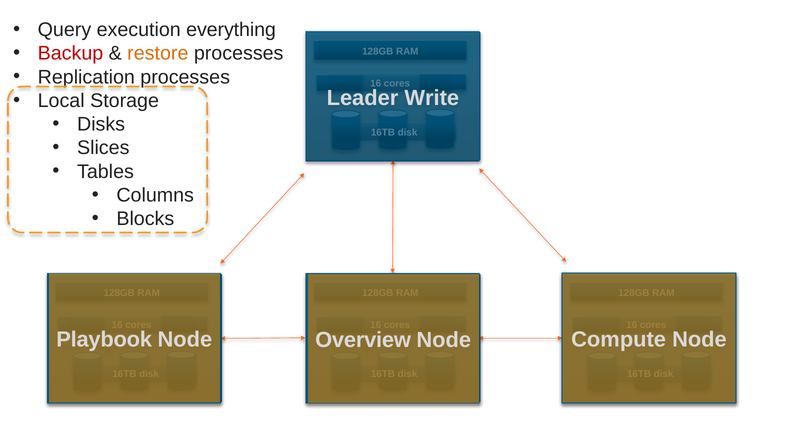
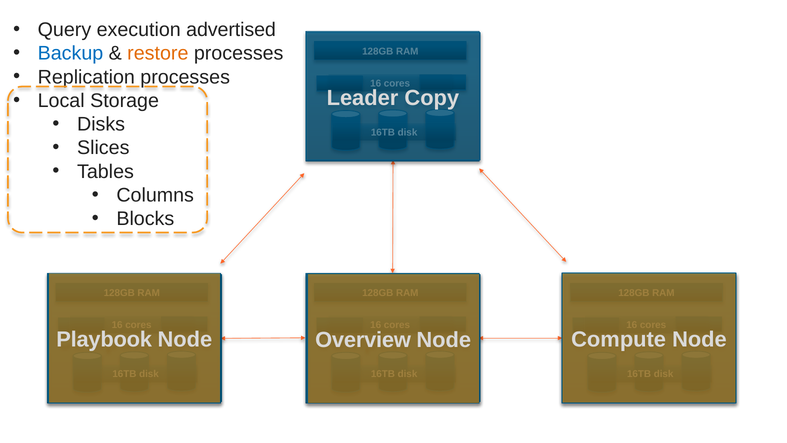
everything: everything -> advertised (231, 30)
Backup colour: red -> blue (70, 53)
Write: Write -> Copy (432, 98)
